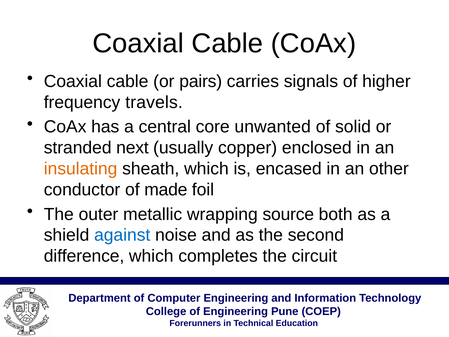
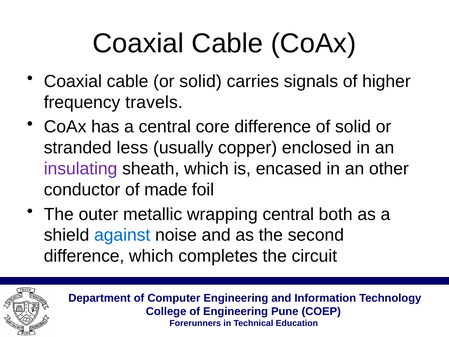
or pairs: pairs -> solid (201, 81)
core unwanted: unwanted -> difference (273, 127)
next: next -> less (132, 148)
insulating colour: orange -> purple (81, 169)
wrapping source: source -> central (288, 214)
